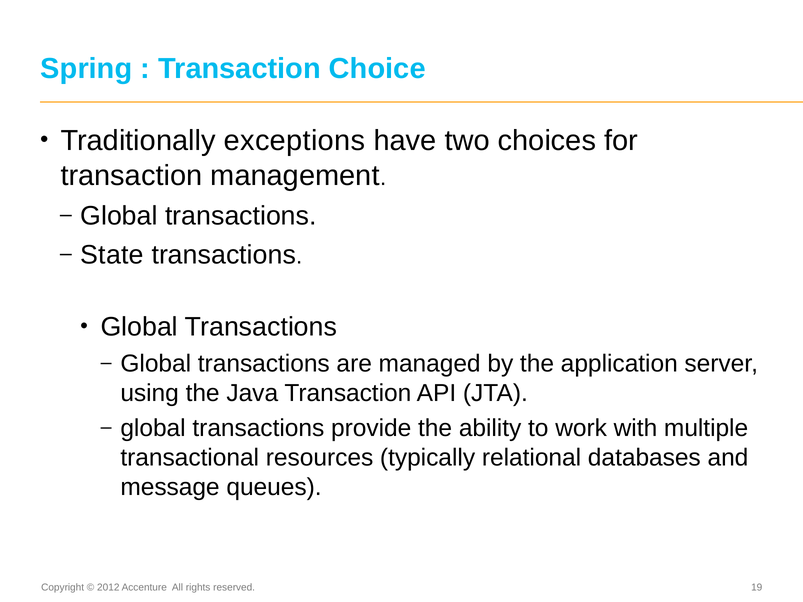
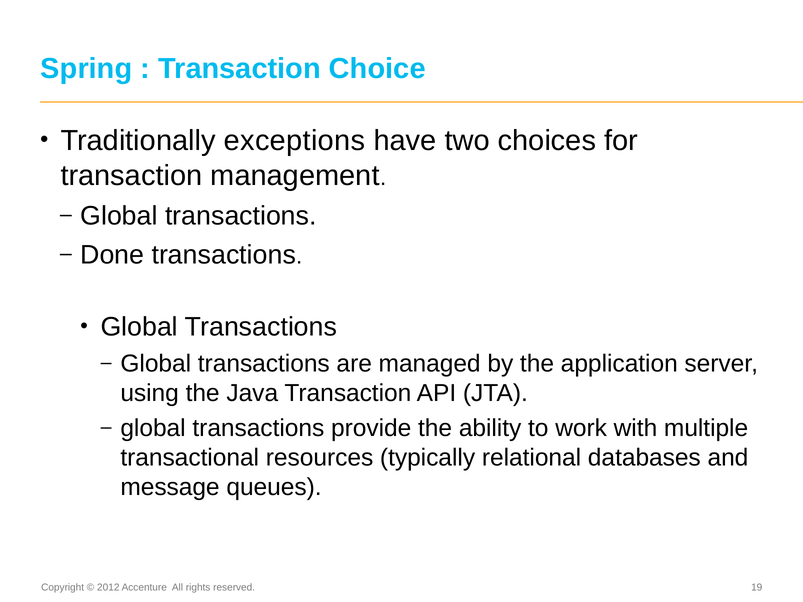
State: State -> Done (112, 255)
